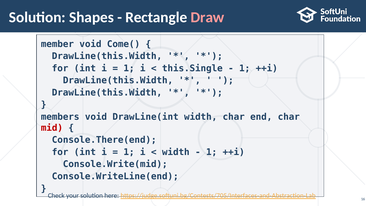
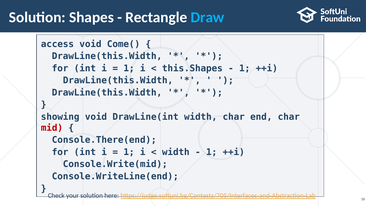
Draw colour: pink -> light blue (207, 17)
member: member -> access (57, 44)
this.Single: this.Single -> this.Shapes (192, 68)
members: members -> showing (60, 117)
